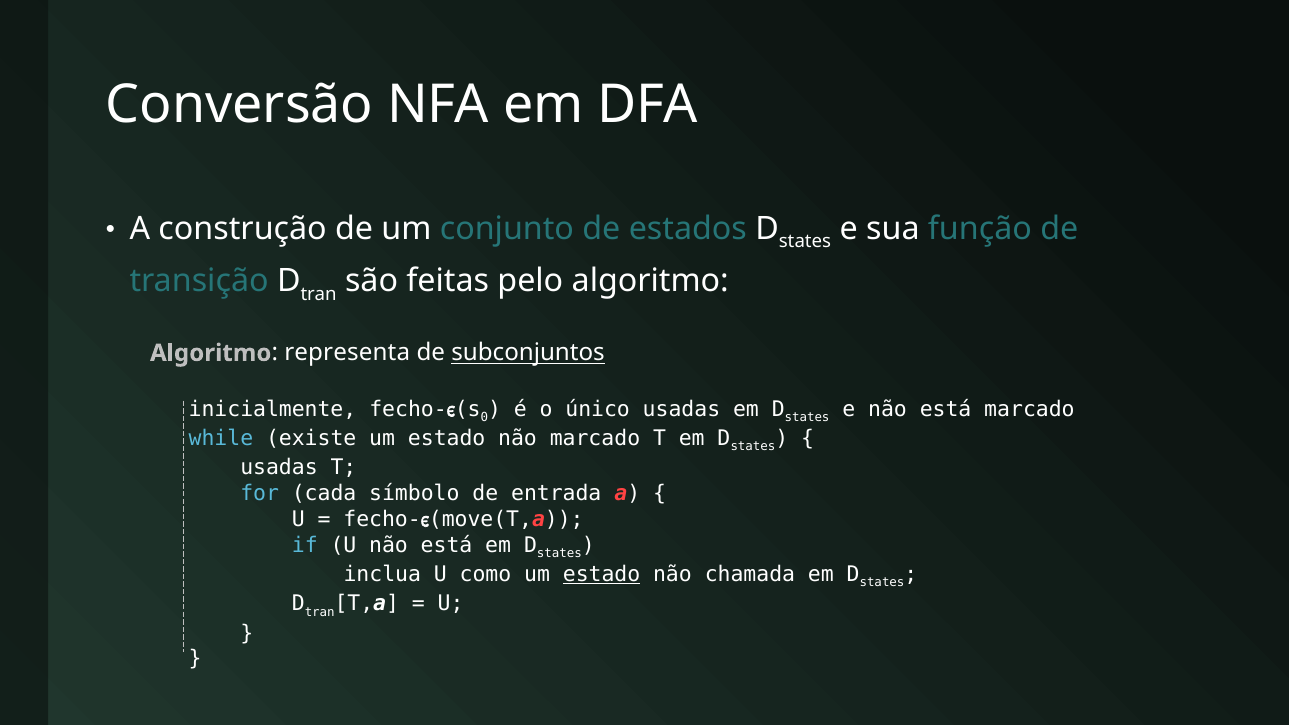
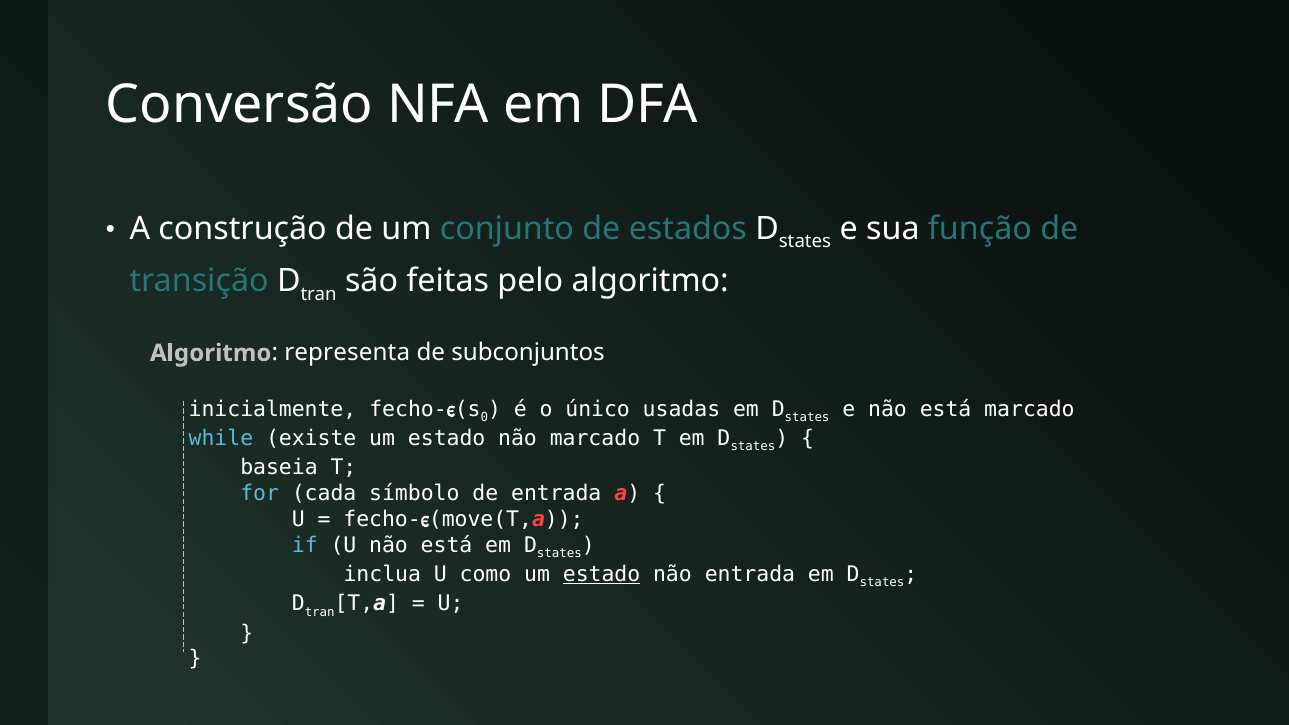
subconjuntos underline: present -> none (528, 353)
usadas: usadas -> baseia (279, 468)
não chamada: chamada -> entrada (750, 575)
